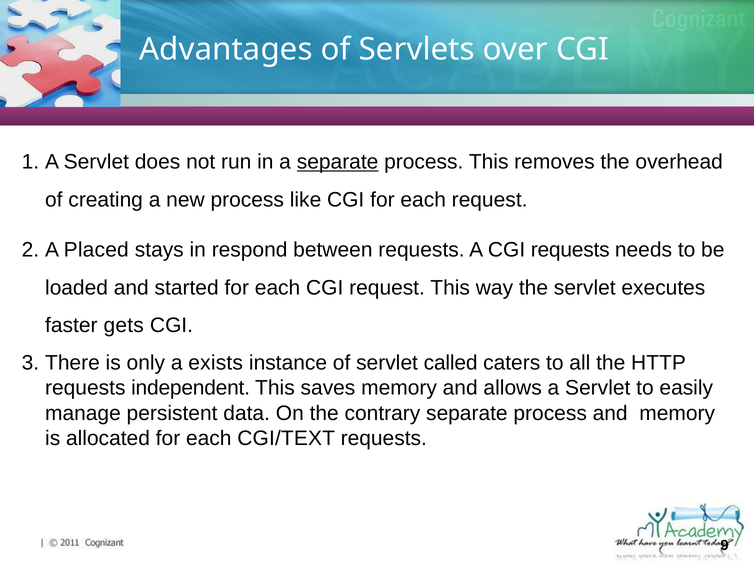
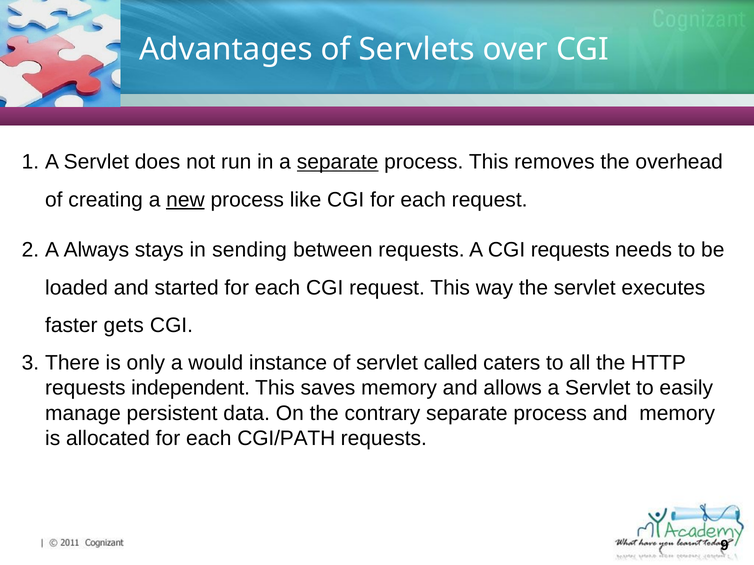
new underline: none -> present (185, 200)
Placed: Placed -> Always (96, 250)
respond: respond -> sending (249, 250)
exists: exists -> would (216, 363)
CGI/TEXT: CGI/TEXT -> CGI/PATH (286, 439)
